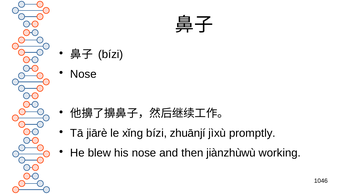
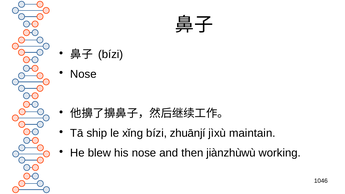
jiārè: jiārè -> ship (97, 133)
promptly: promptly -> maintain (252, 133)
